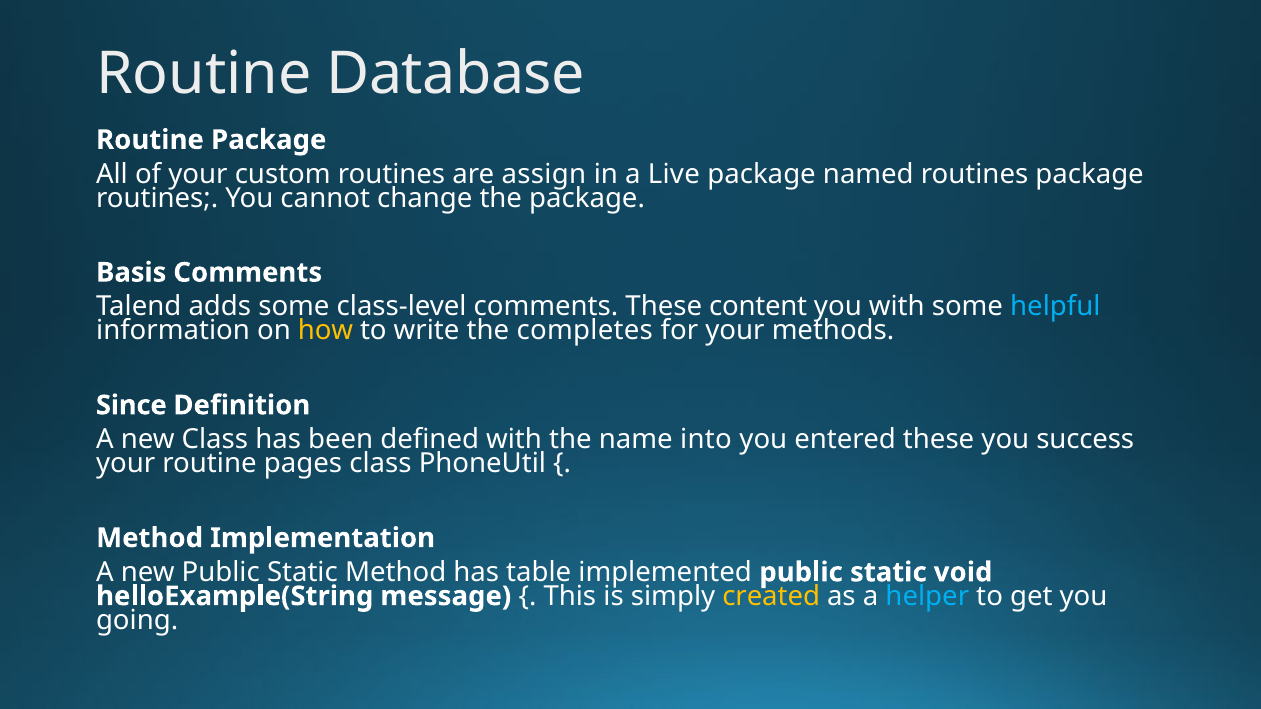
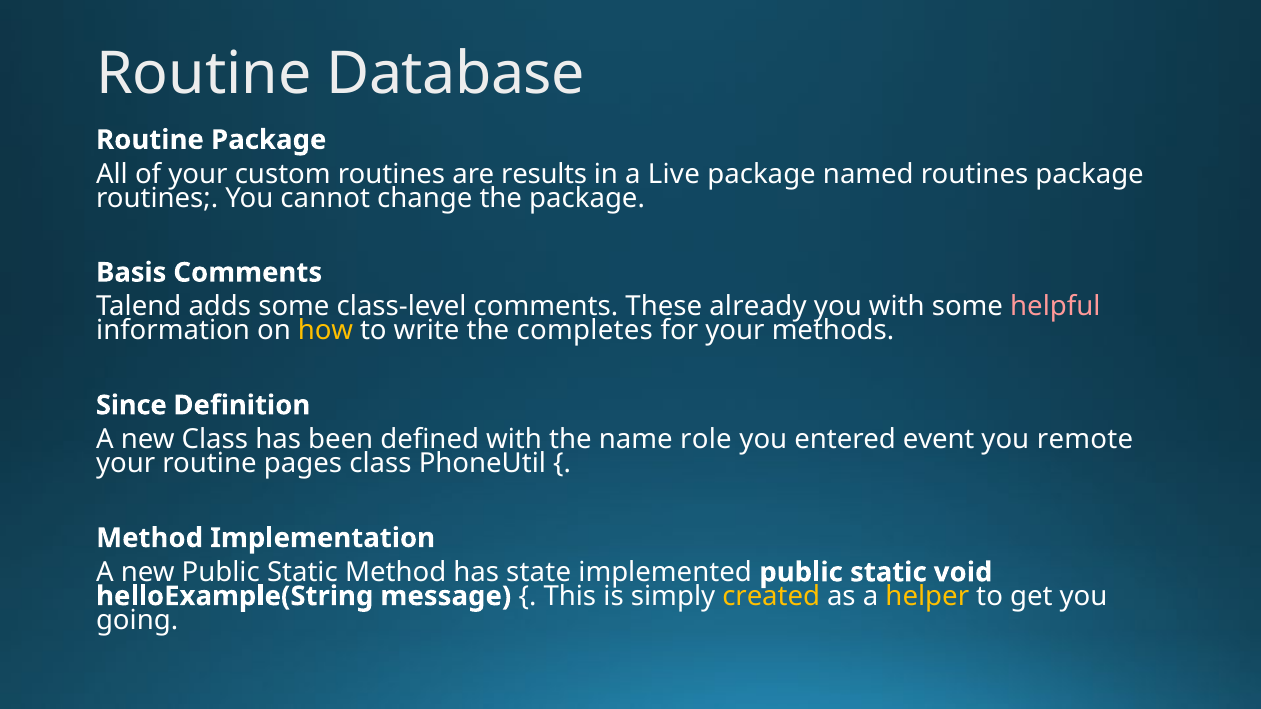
assign: assign -> results (544, 174)
content: content -> already (758, 307)
helpful colour: light blue -> pink (1055, 307)
into: into -> role (706, 440)
entered these: these -> event (939, 440)
success: success -> remote (1085, 440)
table: table -> state (539, 573)
helper colour: light blue -> yellow (927, 596)
